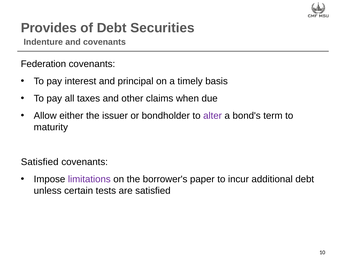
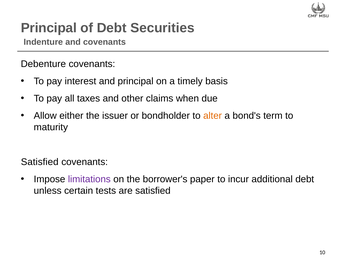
Provides: Provides -> Principal (49, 28)
Federation: Federation -> Debenture (43, 64)
alter colour: purple -> orange (213, 116)
